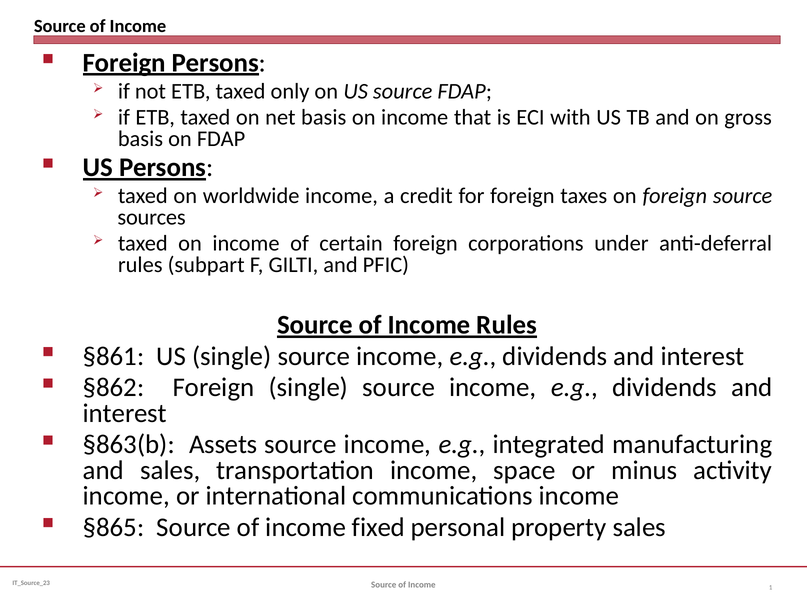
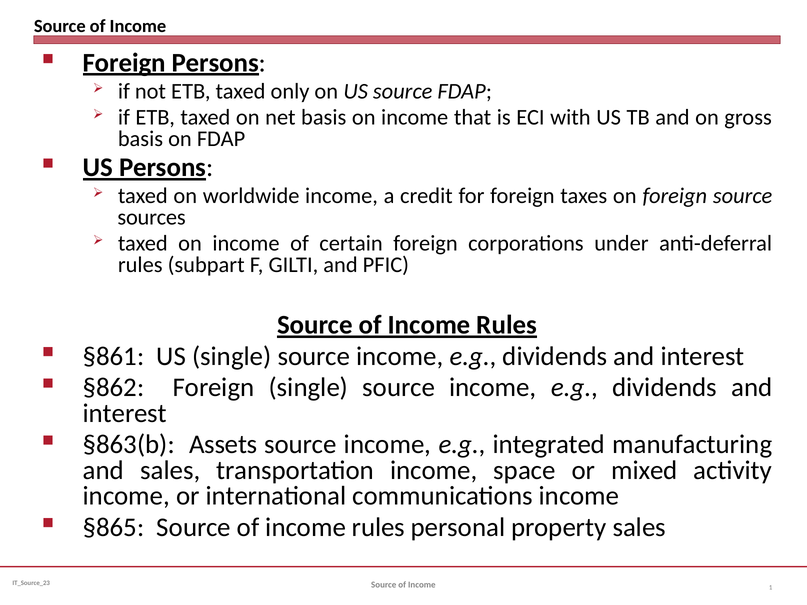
minus: minus -> mixed (644, 470)
fixed: fixed -> rules (378, 527)
